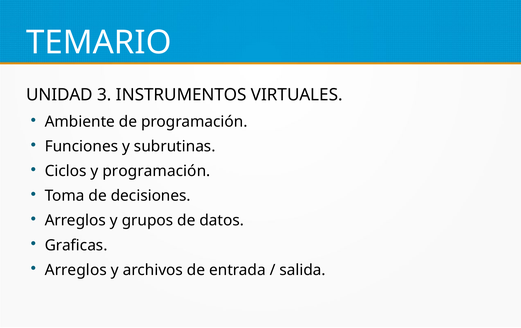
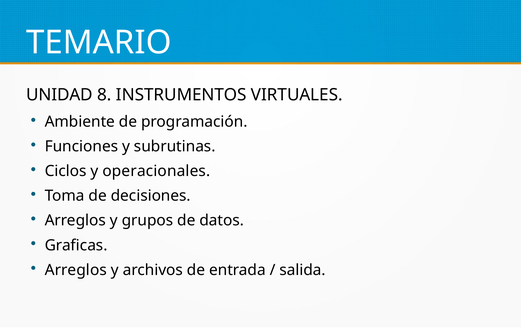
3: 3 -> 8 (104, 95)
y programación: programación -> operacionales (156, 171)
